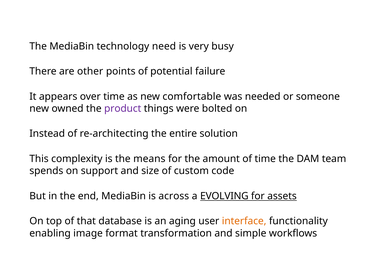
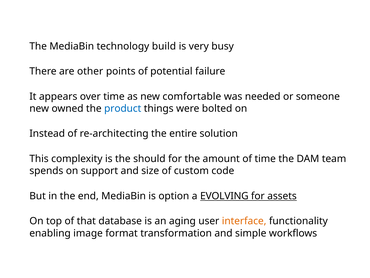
need: need -> build (164, 46)
product colour: purple -> blue (123, 108)
means: means -> should (149, 158)
across: across -> option (174, 196)
